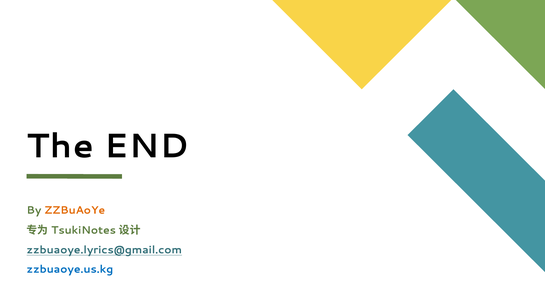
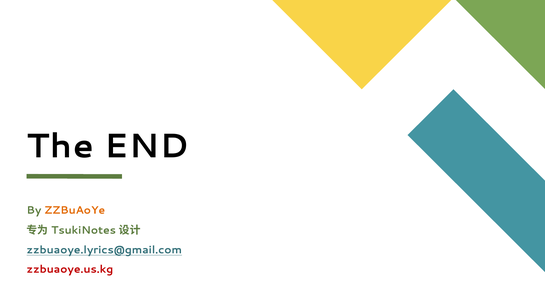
zzbuaoye.us.kg colour: blue -> red (70, 270)
